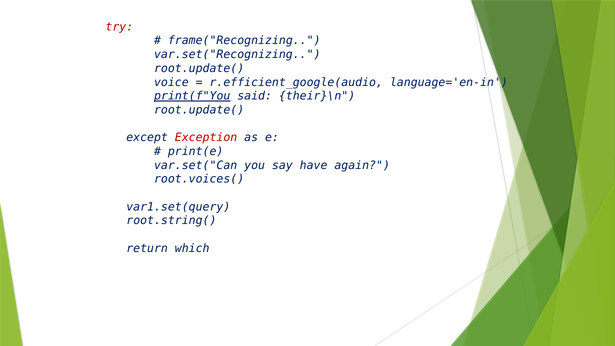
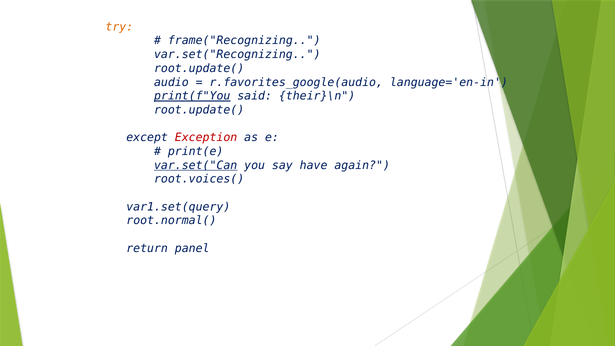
try colour: red -> orange (119, 27)
voice: voice -> audio (171, 82)
r.efficient_google(audio: r.efficient_google(audio -> r.favorites_google(audio (296, 82)
var.set("Can underline: none -> present (196, 165)
root.string(: root.string( -> root.normal( (171, 221)
which: which -> panel (192, 248)
